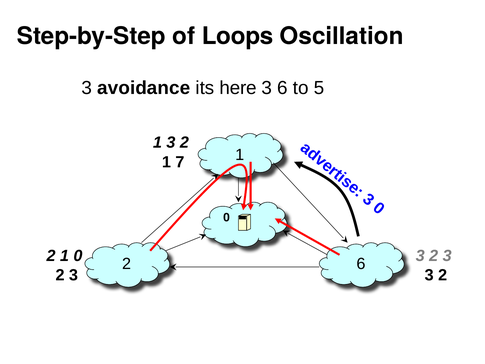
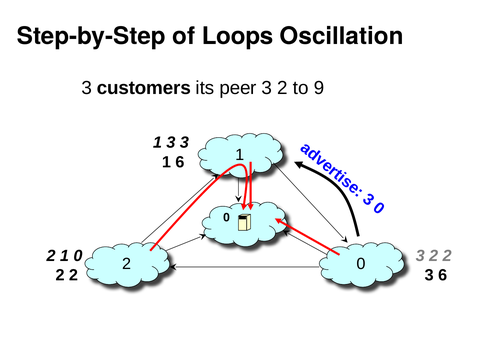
avoidance: avoidance -> customers (144, 88)
here: here -> peer (238, 88)
6: 6 -> 2 (282, 88)
5: 5 -> 9 (319, 88)
1 3 2: 2 -> 3 (184, 143)
1 7: 7 -> 6 (180, 162)
3 2 3: 3 -> 2 (447, 256)
6: 6 -> 0 (361, 264)
3: 3 -> 2 (73, 275)
2: 2 -> 6 (443, 275)
